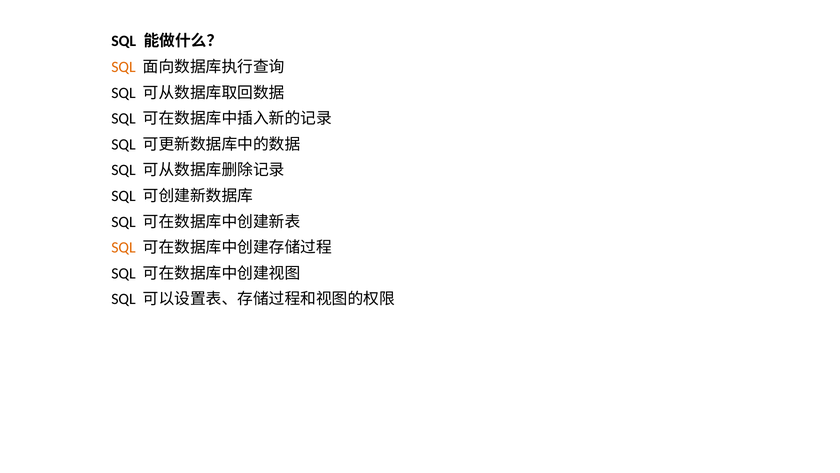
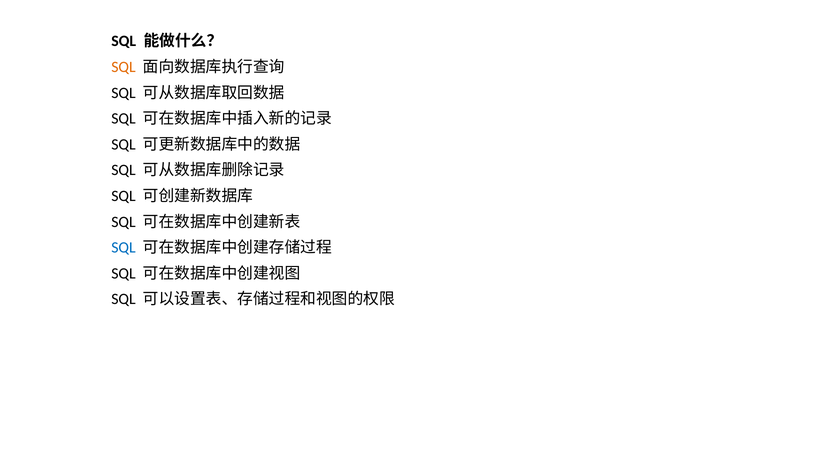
SQL colour: orange -> blue (123, 247)
